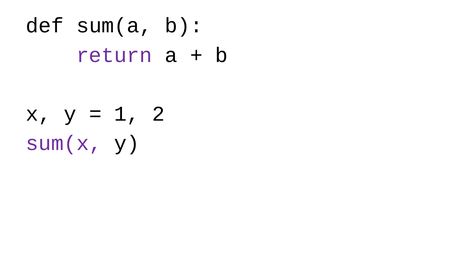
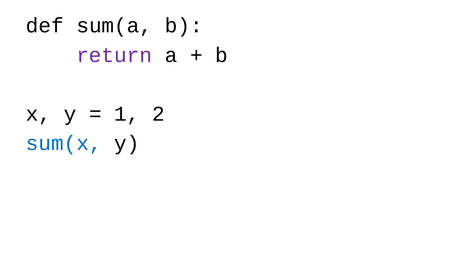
sum(x colour: purple -> blue (64, 143)
